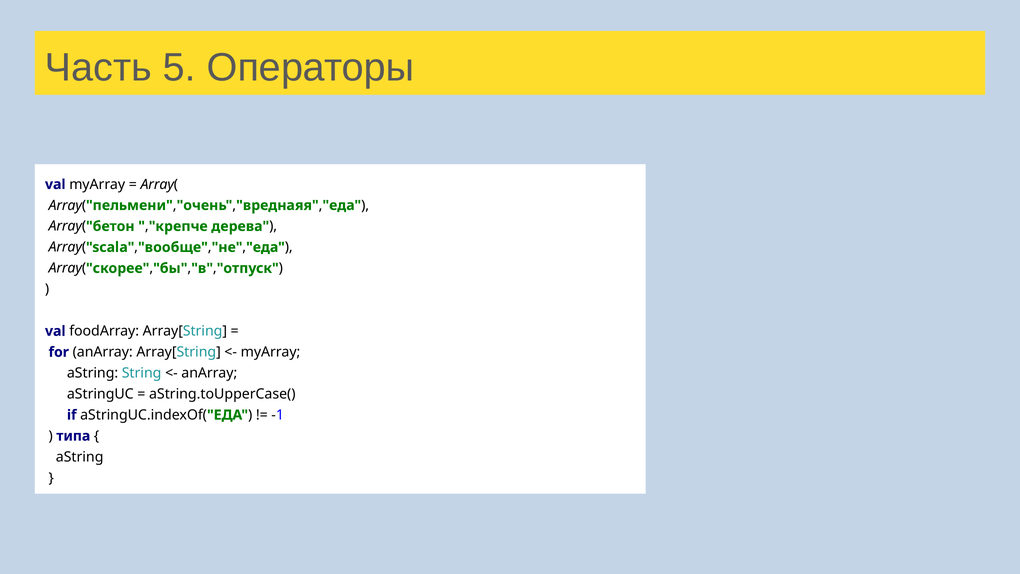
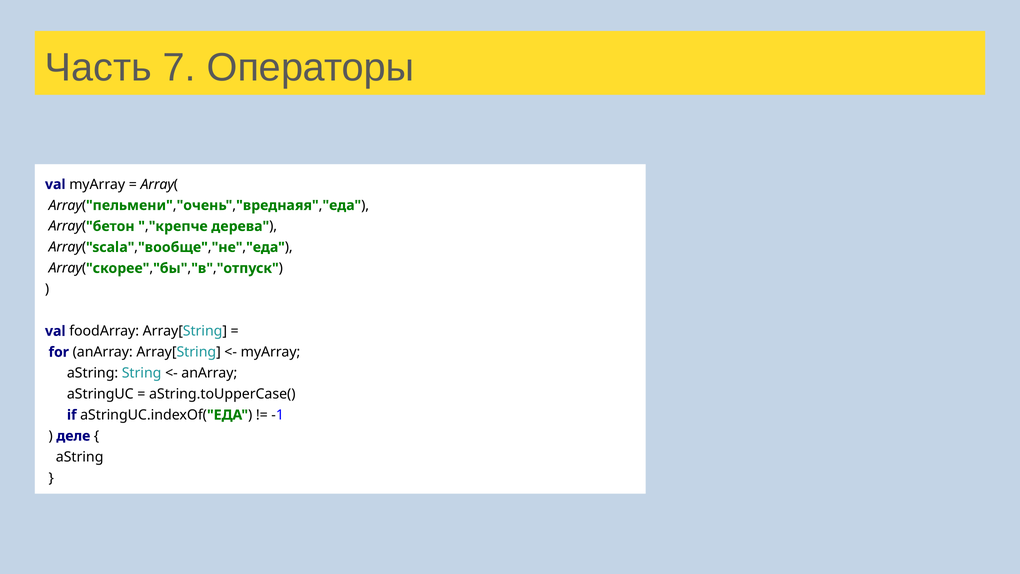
5: 5 -> 7 (179, 68)
типа: типа -> деле (73, 436)
